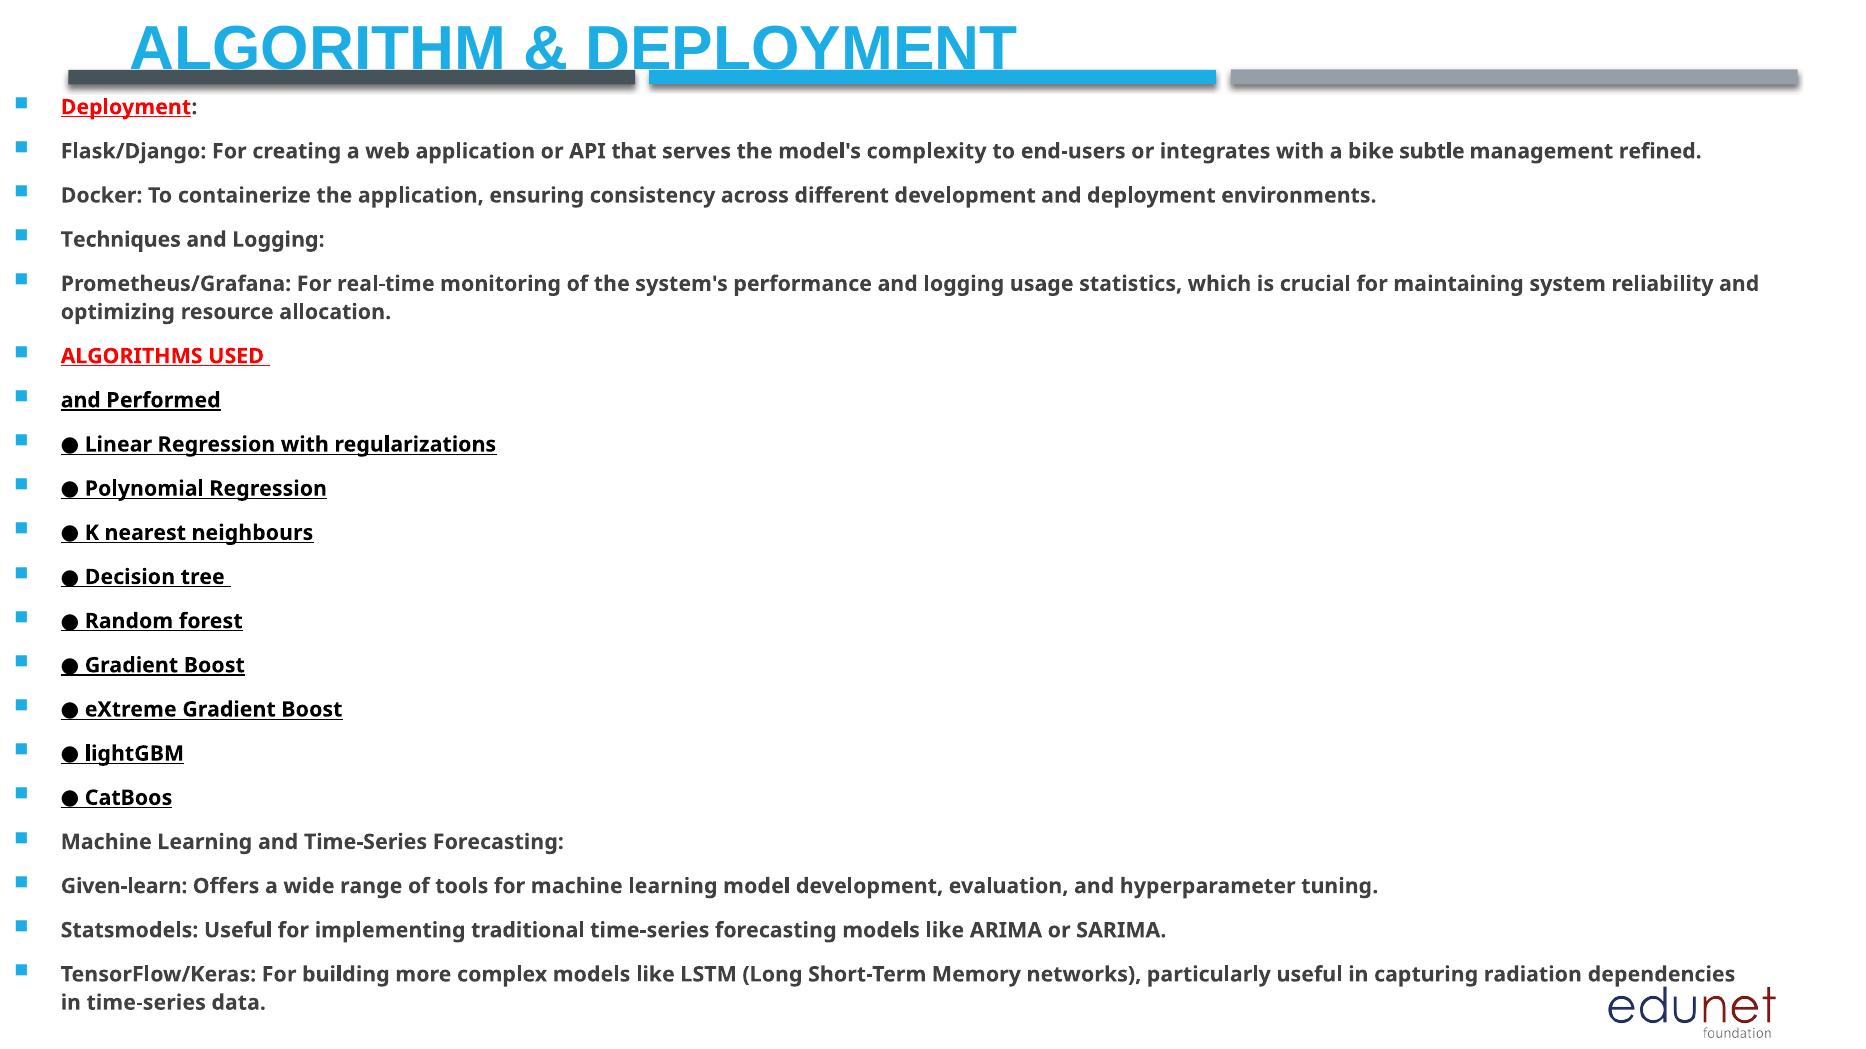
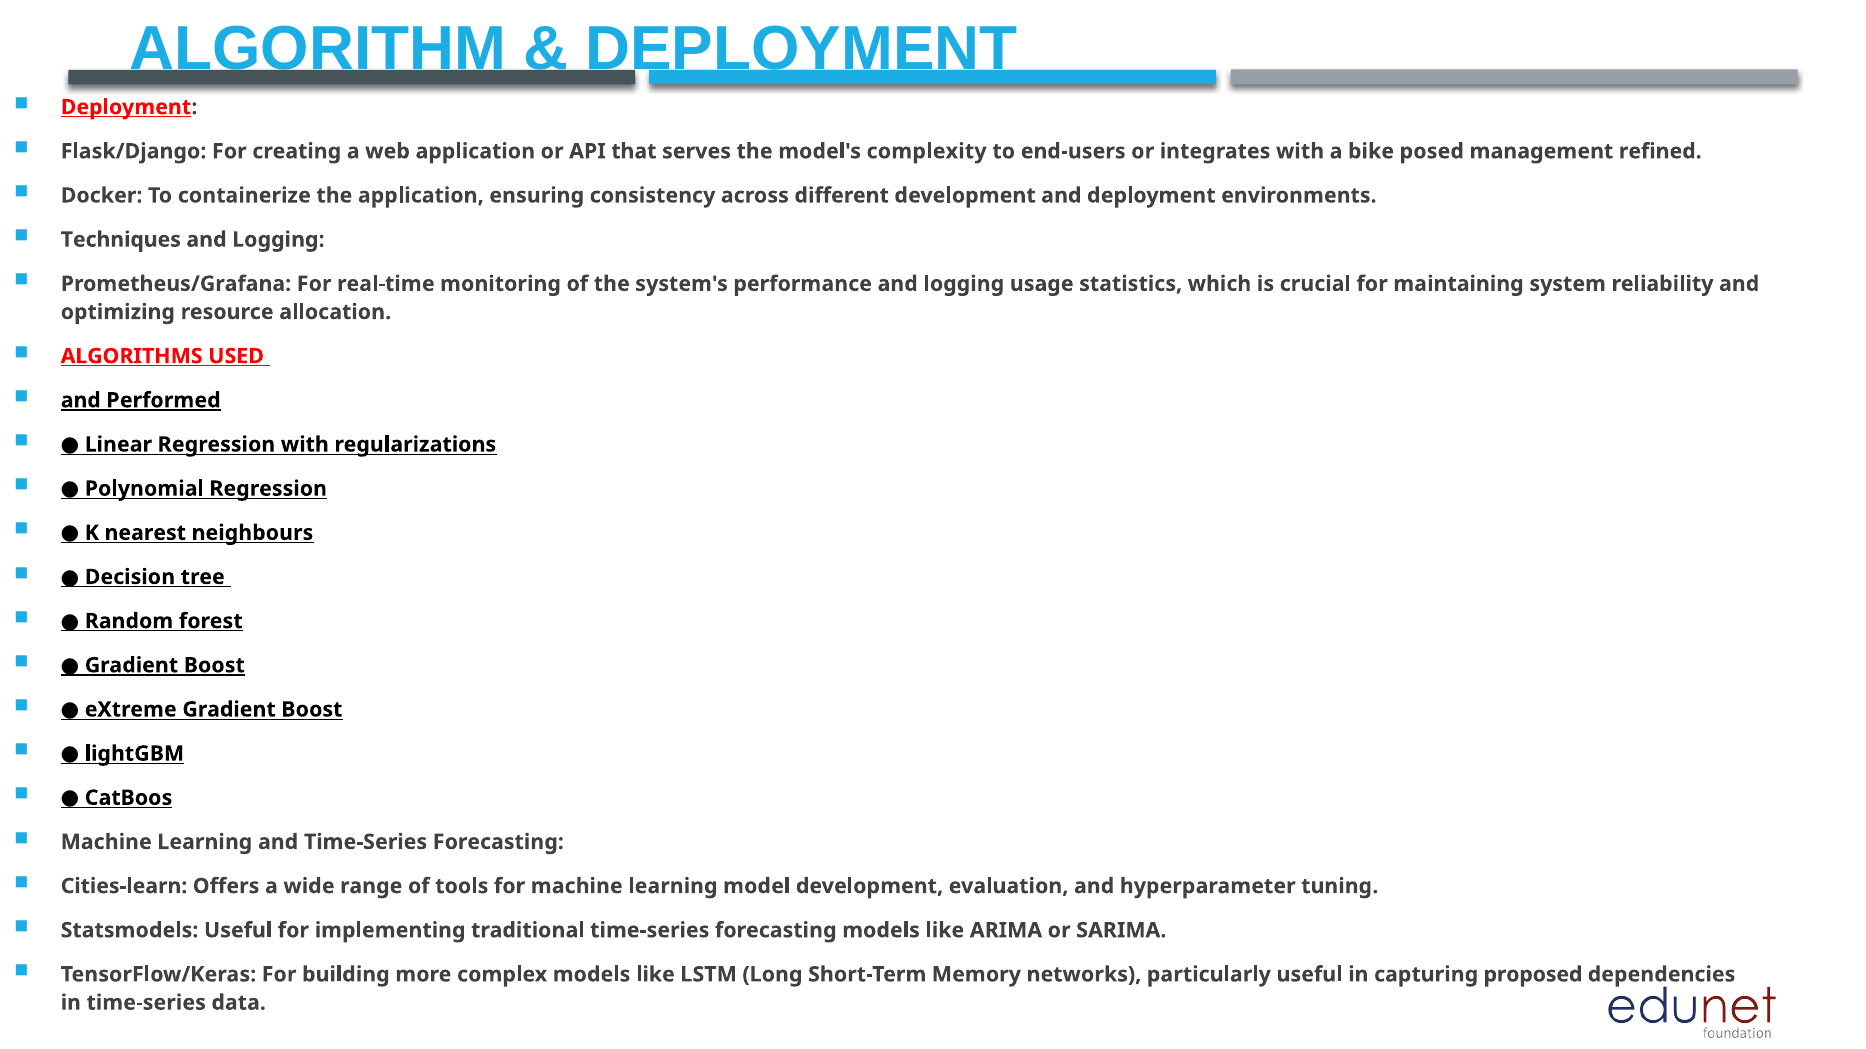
subtle: subtle -> posed (1432, 151)
Given-learn: Given-learn -> Cities-learn (124, 887)
radiation: radiation -> proposed (1533, 975)
